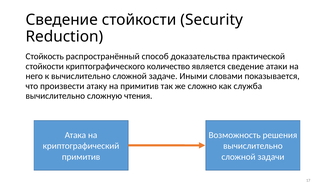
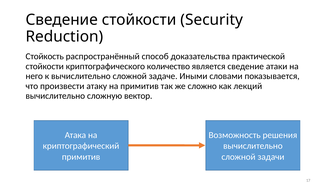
служба: служба -> лекций (248, 86)
чтения: чтения -> вектор (138, 96)
